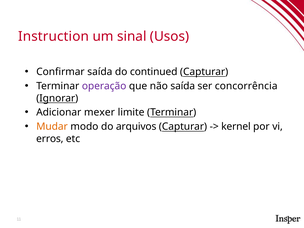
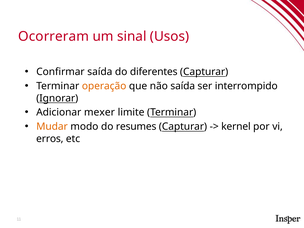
Instruction: Instruction -> Ocorreram (54, 37)
continued: continued -> diferentes (154, 72)
operação colour: purple -> orange (104, 86)
concorrência: concorrência -> interrompido (246, 86)
arquivos: arquivos -> resumes (136, 127)
